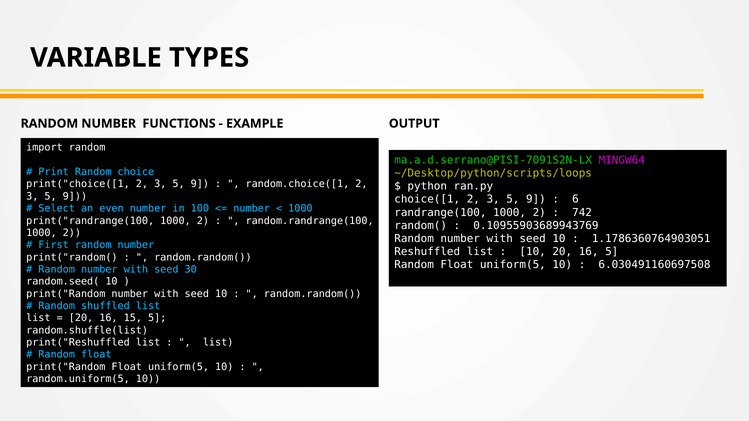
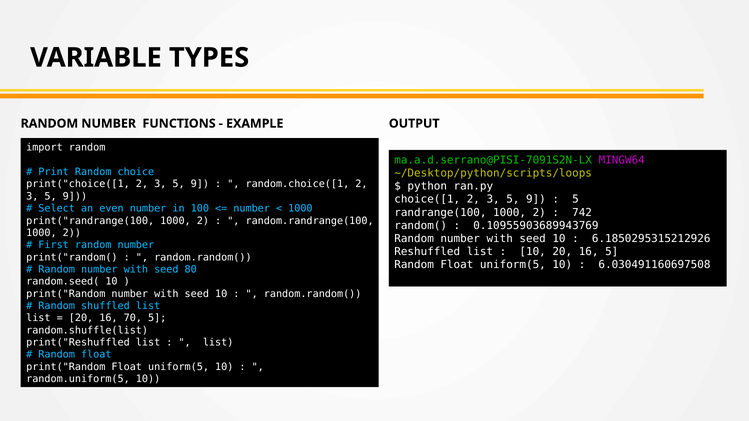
6: 6 -> 5 (575, 199)
1.1786360764903051: 1.1786360764903051 -> 6.1850295315212926 (651, 239)
30: 30 -> 80 (191, 270)
15: 15 -> 70 (133, 318)
